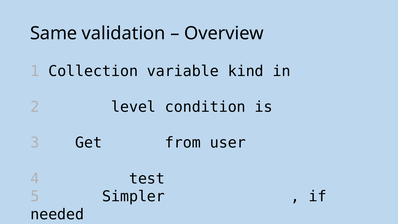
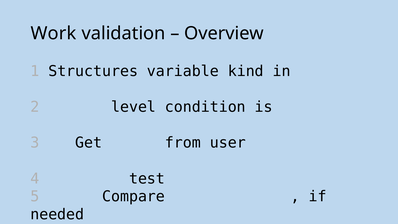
Same: Same -> Work (53, 33)
Collection: Collection -> Structures (93, 71)
Simpler: Simpler -> Compare (134, 196)
